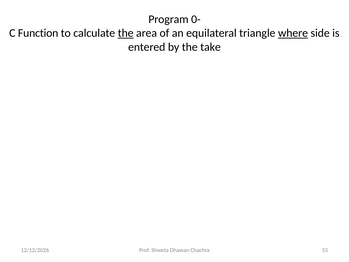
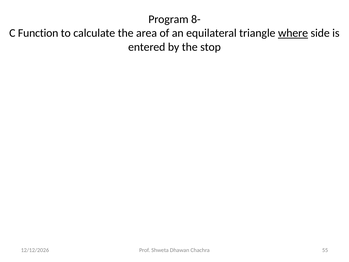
0-: 0- -> 8- (196, 19)
the underline: present -> none (126, 33)
take: take -> stop (211, 47)
